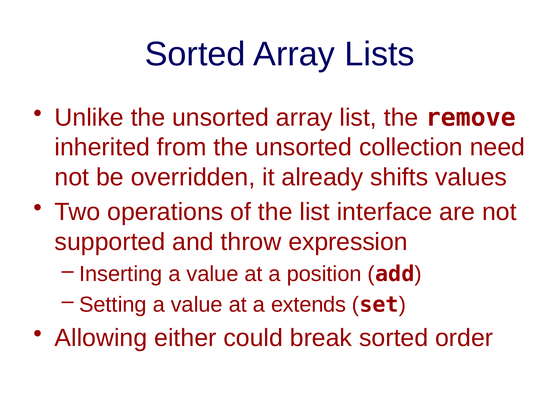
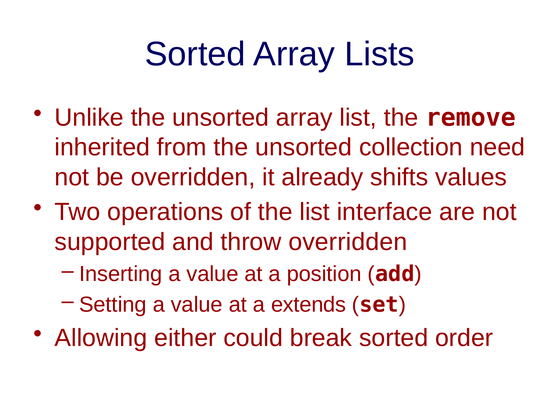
throw expression: expression -> overridden (348, 242)
